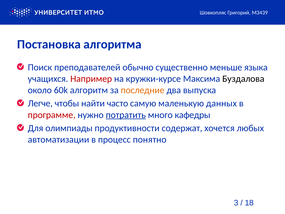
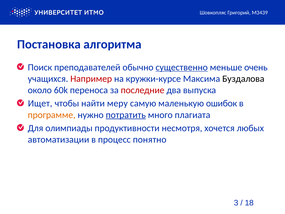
существенно underline: none -> present (182, 67)
языка: языка -> очень (256, 67)
алгоритм: алгоритм -> переноса (89, 90)
последние colour: orange -> red (143, 90)
Легче: Легче -> Ищет (40, 103)
часто: часто -> меру (117, 103)
данных: данных -> ошибок (222, 103)
программе colour: red -> orange (52, 115)
кафедры: кафедры -> плагиата (193, 115)
содержат: содержат -> несмотря (182, 128)
